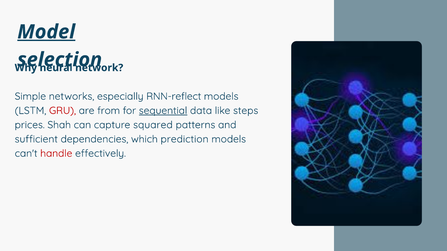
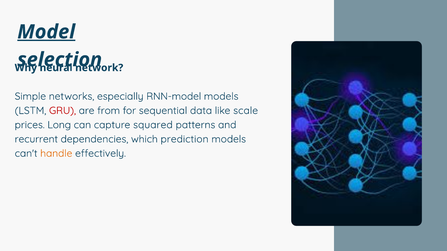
RNN-reflect: RNN-reflect -> RNN-model (174, 96)
sequential underline: present -> none (163, 111)
steps: steps -> scale (246, 111)
Shah: Shah -> Long (59, 125)
sufficient: sufficient -> recurrent (36, 139)
handle colour: red -> orange (56, 154)
